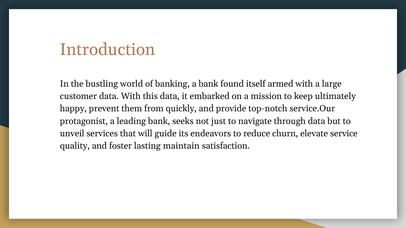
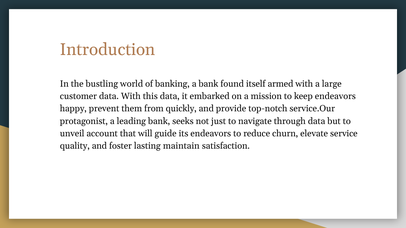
keep ultimately: ultimately -> endeavors (335, 96)
services: services -> account (102, 134)
